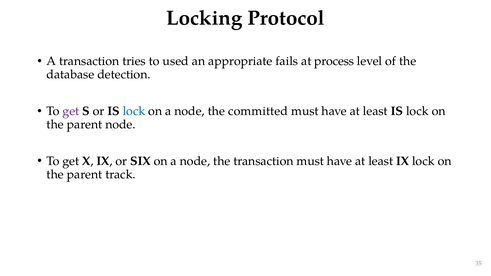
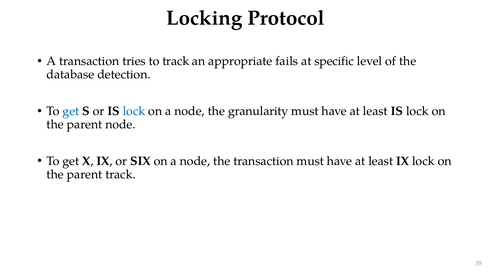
to used: used -> track (176, 61)
process: process -> specific (334, 61)
get colour: purple -> blue (71, 111)
committed: committed -> granularity (258, 111)
